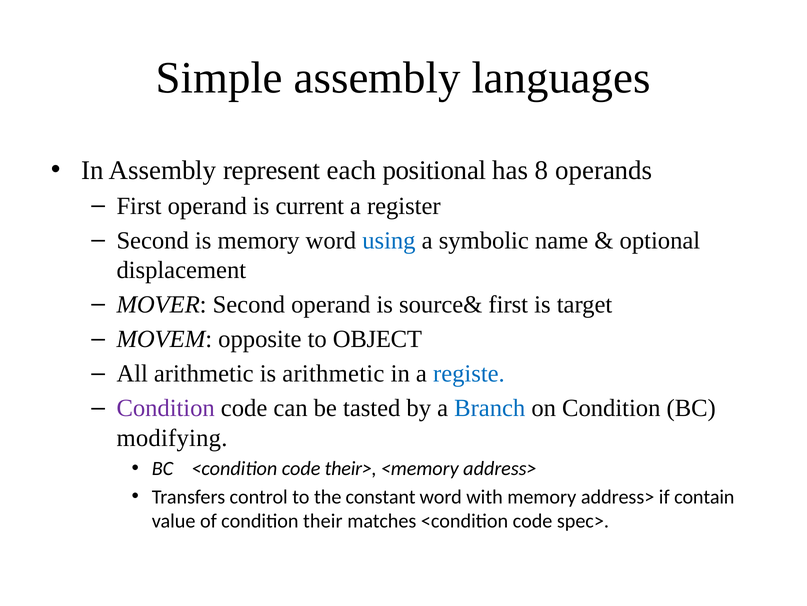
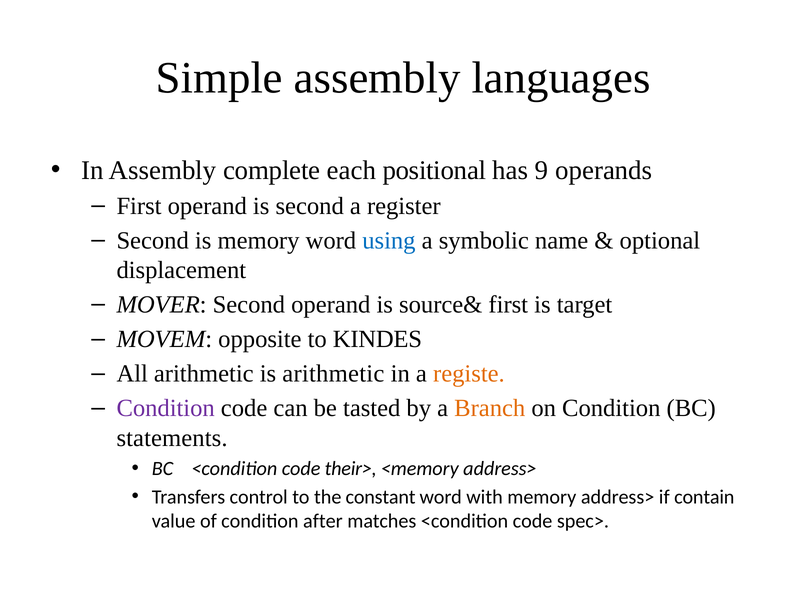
represent: represent -> complete (272, 170)
8: 8 -> 9 (542, 170)
is current: current -> second (310, 206)
OBJECT: OBJECT -> KINDES (377, 339)
registe colour: blue -> orange (469, 373)
Branch colour: blue -> orange (490, 408)
modifying: modifying -> statements (172, 437)
their: their -> after (323, 520)
